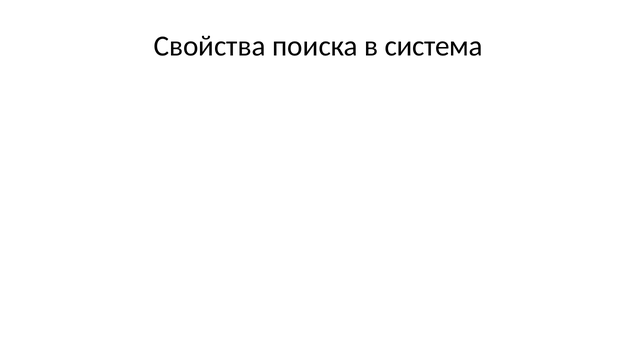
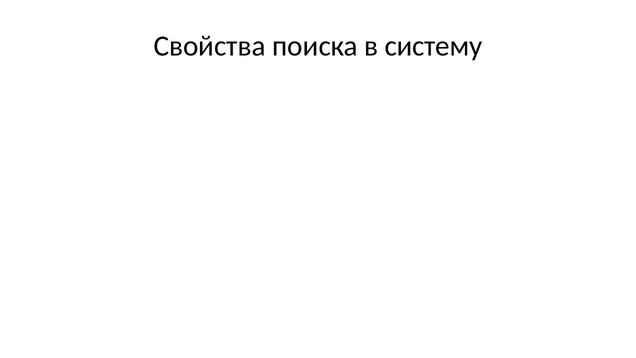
система: система -> систему (434, 46)
